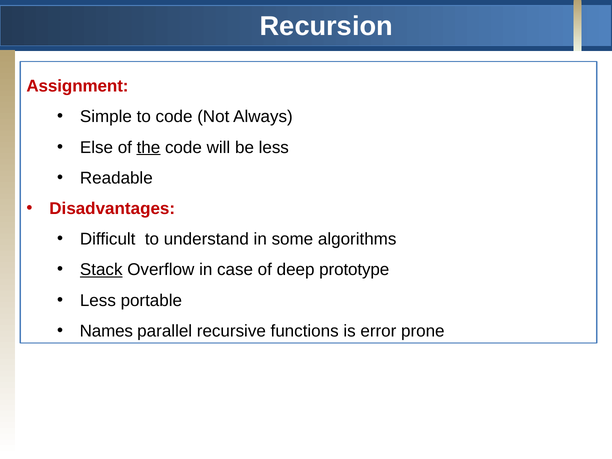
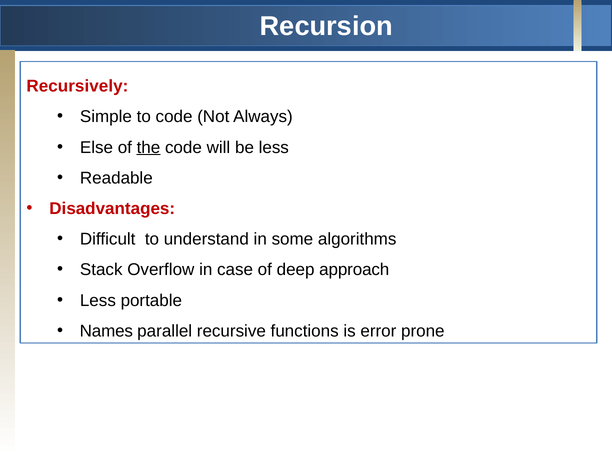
Assignment: Assignment -> Recursively (77, 86)
Stack underline: present -> none (101, 270)
prototype: prototype -> approach (354, 270)
